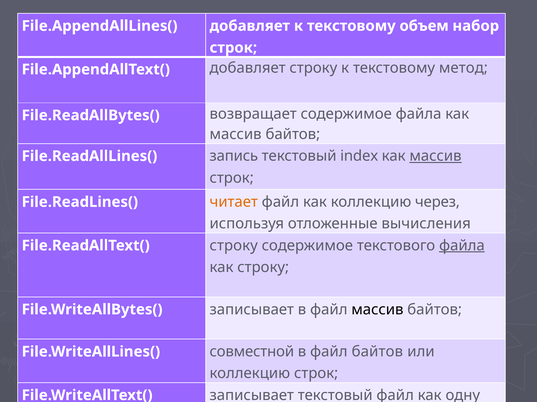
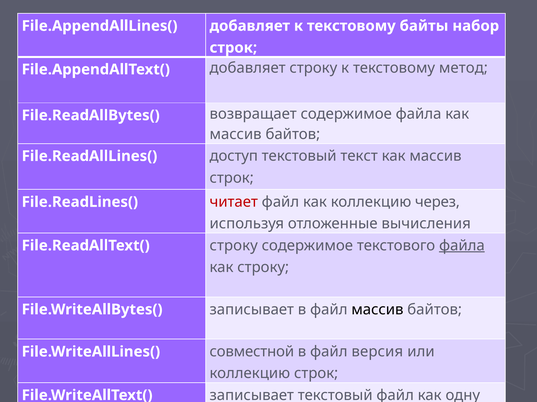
объем: объем -> байты (424, 26)
запись: запись -> доступ (234, 156)
index: index -> текст (359, 156)
массив underline: present -> none (436, 156)
читает colour: orange -> red (234, 202)
файл байтов: байтов -> версия (377, 352)
